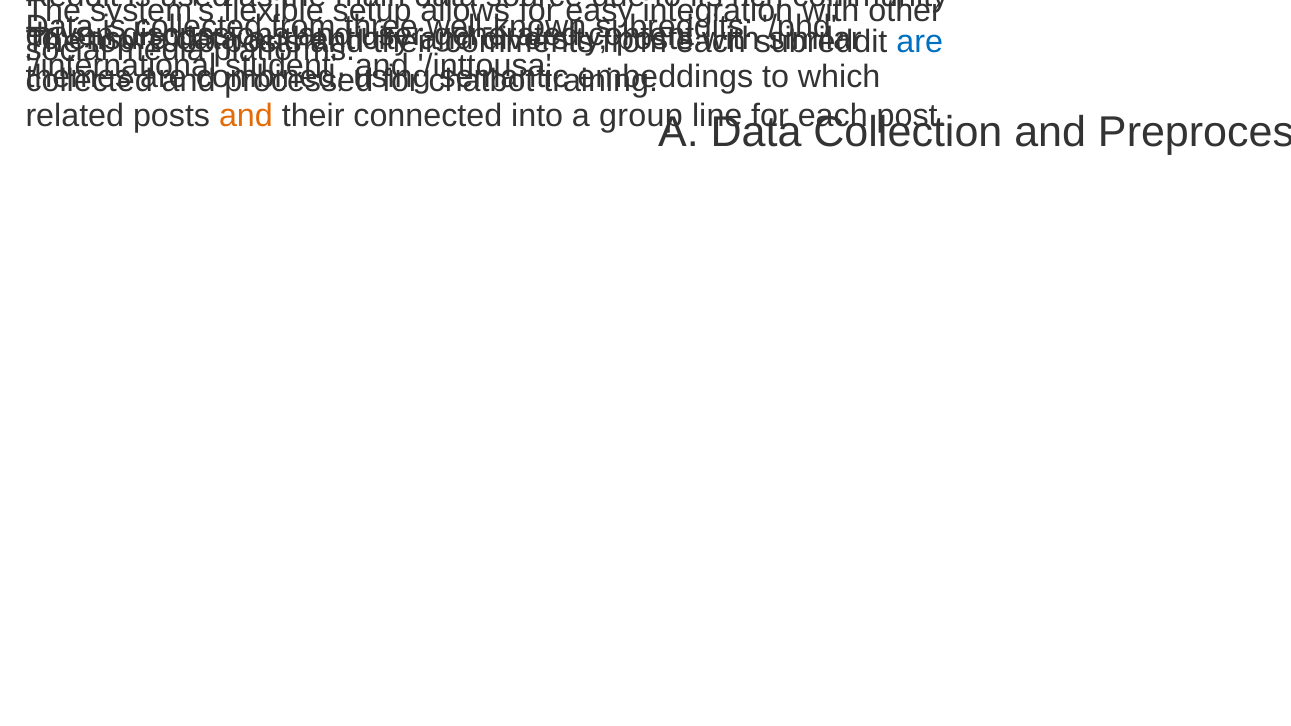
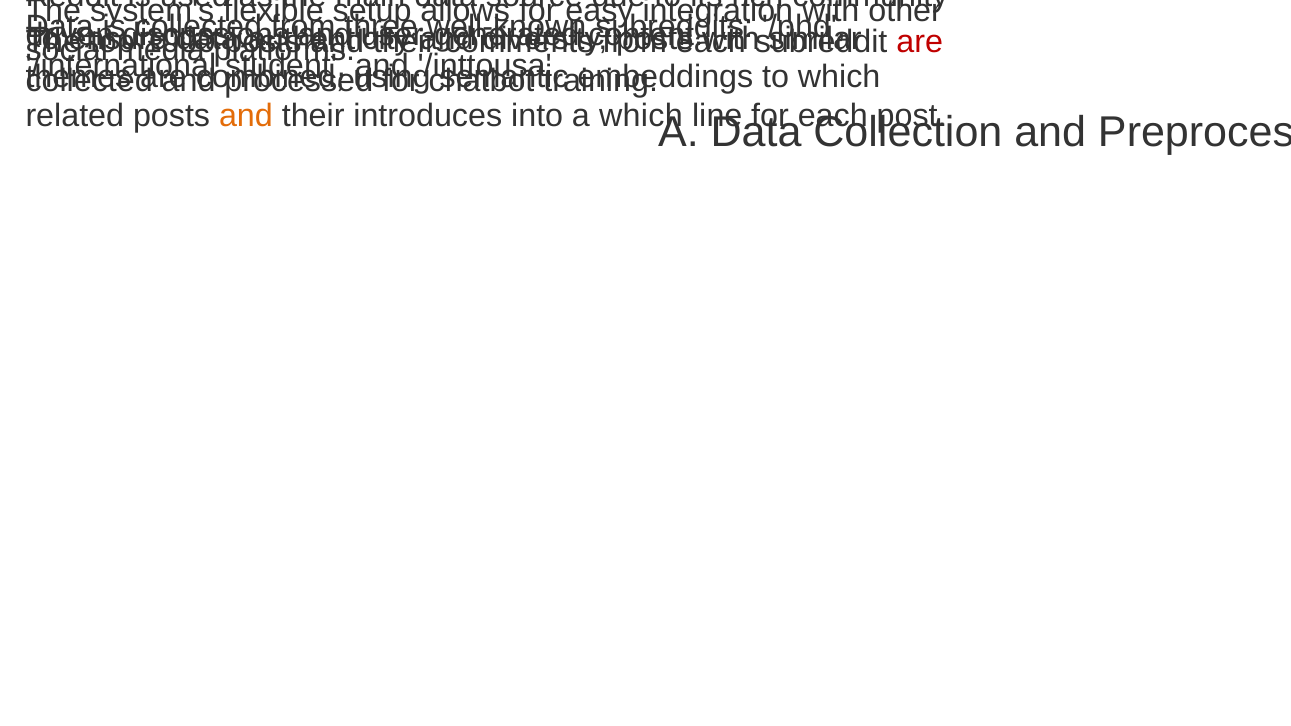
are colour: blue -> red (920, 42)
connected: connected -> introduces (428, 116)
a group: group -> which (641, 116)
